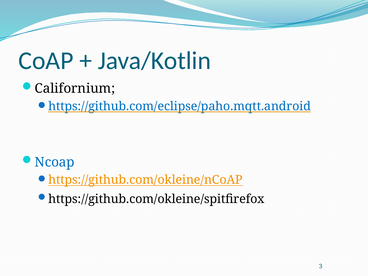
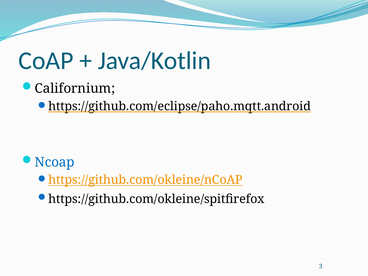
https://github.com/eclipse/paho.mqtt.android colour: blue -> black (180, 106)
